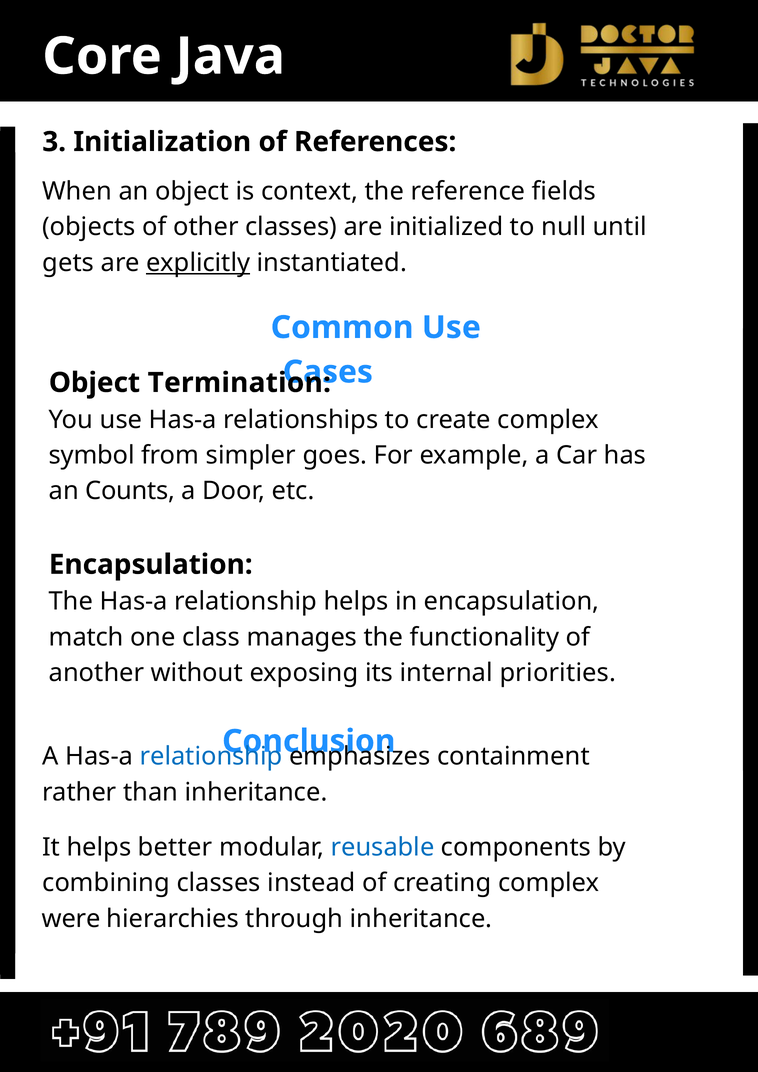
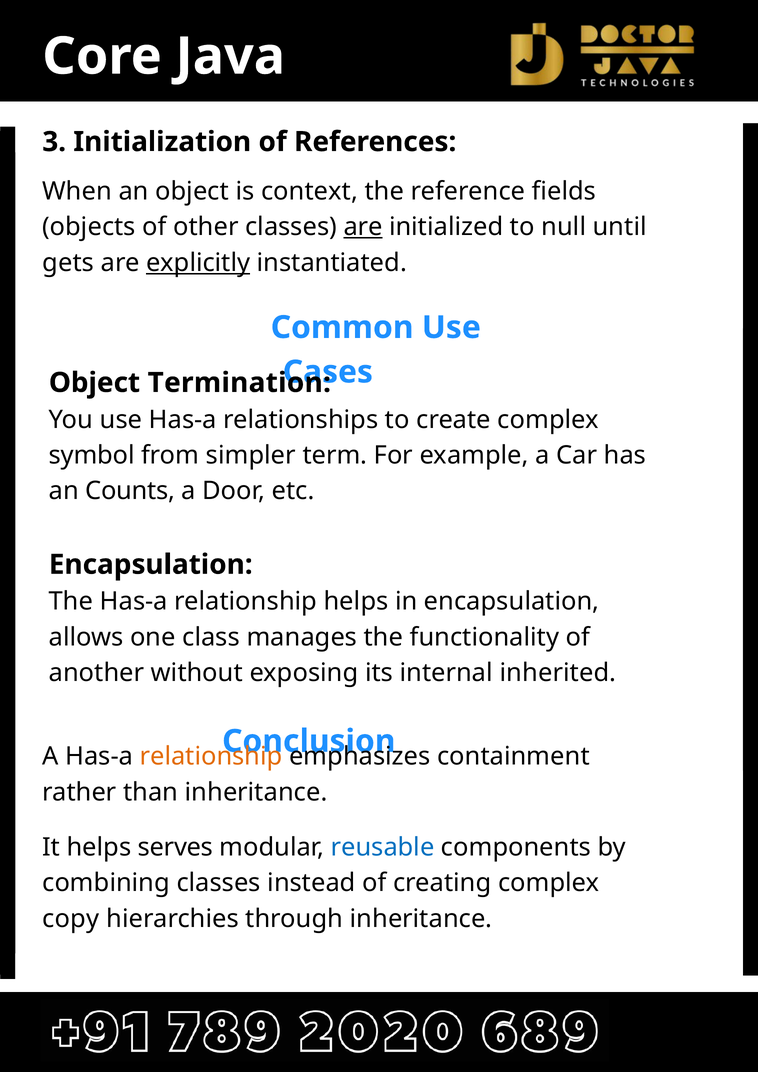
are underline: none -> present (363, 227)
goes: goes -> term (335, 456)
match: match -> allows (86, 638)
priorities: priorities -> inherited (558, 673)
relationship colour: blue -> orange (211, 757)
better: better -> serves (175, 848)
were: were -> copy (71, 919)
